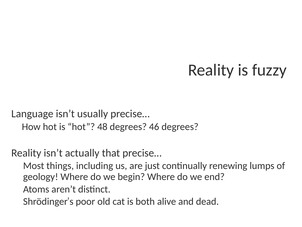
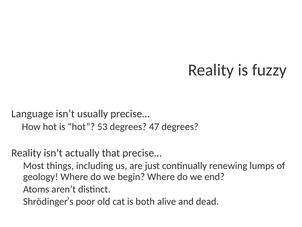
48: 48 -> 53 (102, 126)
46: 46 -> 47 (154, 126)
